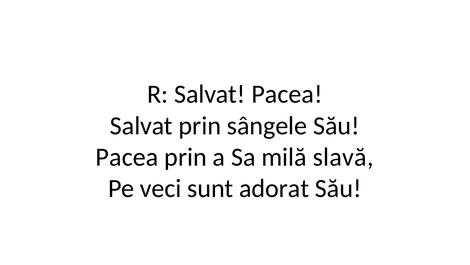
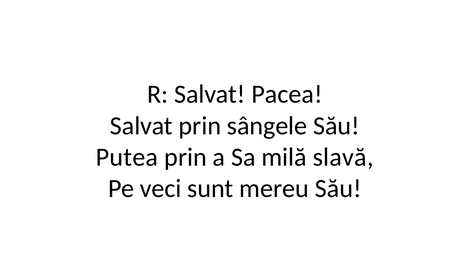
Pacea: Pacea -> Putea (127, 157)
adorat: adorat -> mereu (274, 188)
